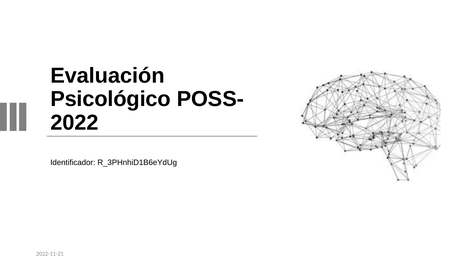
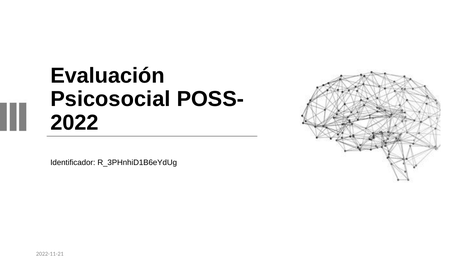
Psicológico: Psicológico -> Psicosocial (110, 99)
